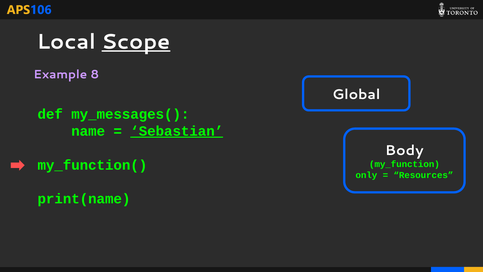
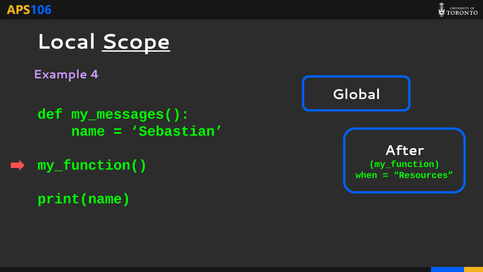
8: 8 -> 4 (95, 75)
Sebastian underline: present -> none (177, 131)
Body: Body -> After (404, 150)
only: only -> when (366, 175)
